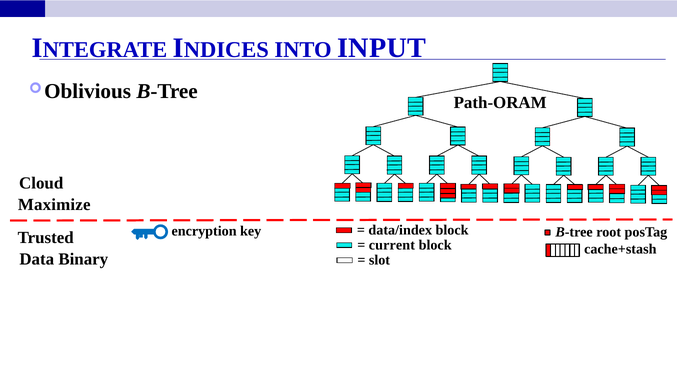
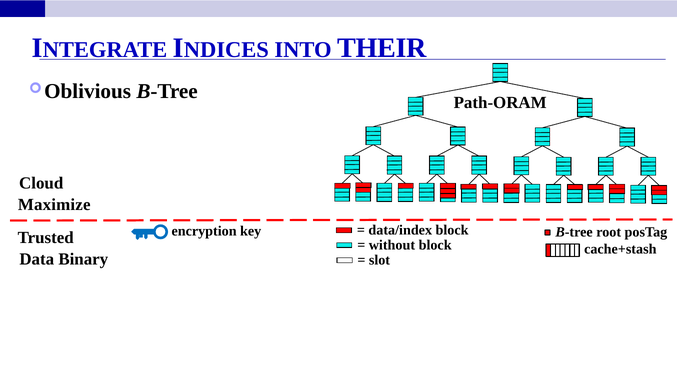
INPUT: INPUT -> THEIR (382, 48)
current: current -> without (392, 245)
